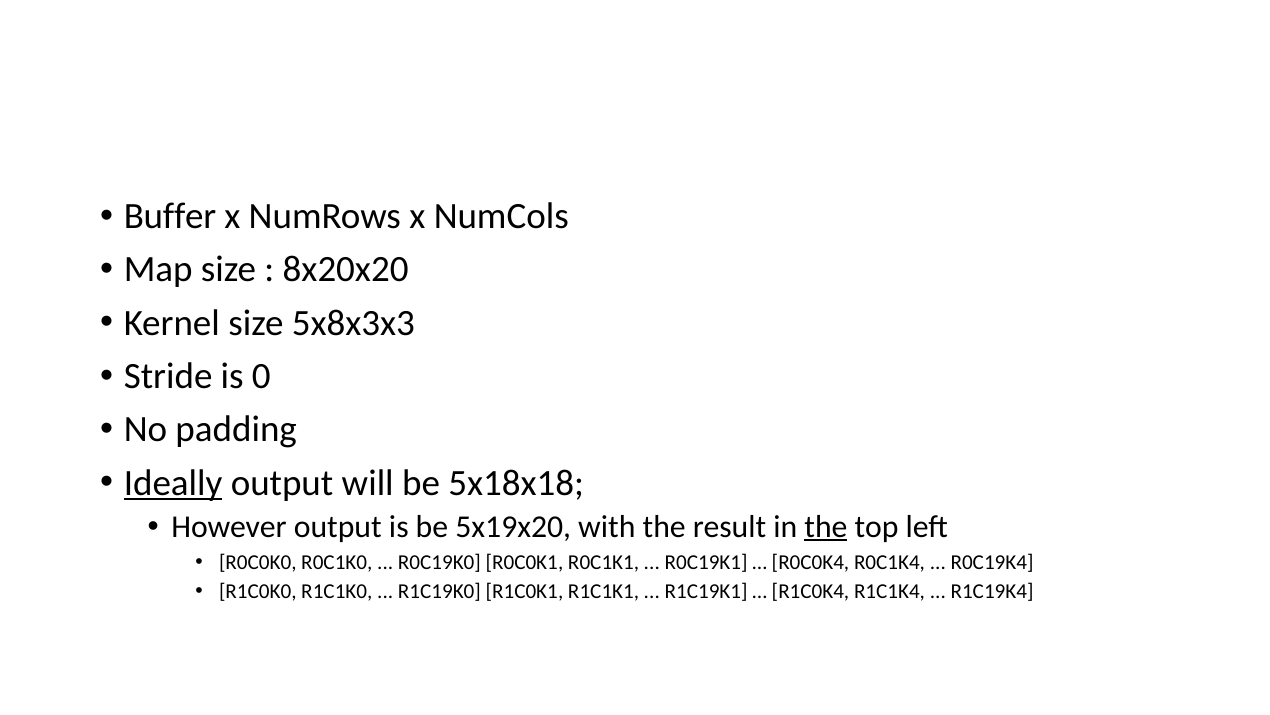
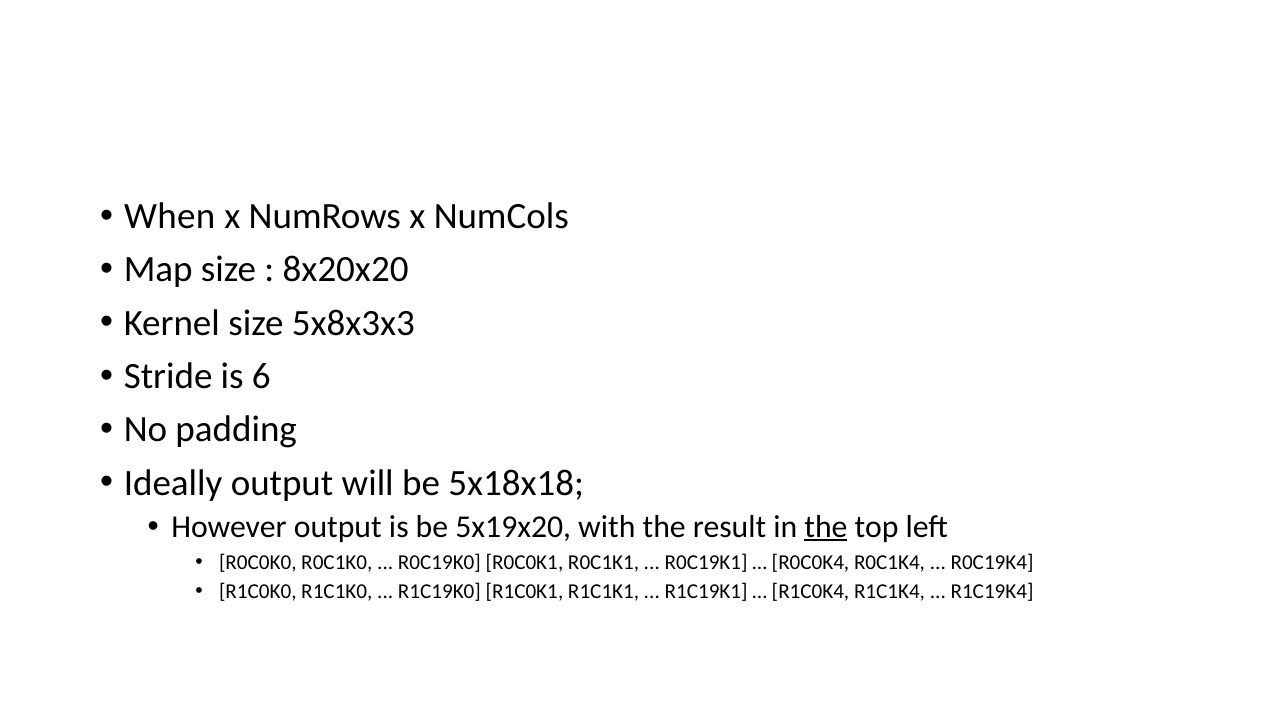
Buffer: Buffer -> When (170, 216)
0: 0 -> 6 (261, 376)
Ideally underline: present -> none (173, 483)
